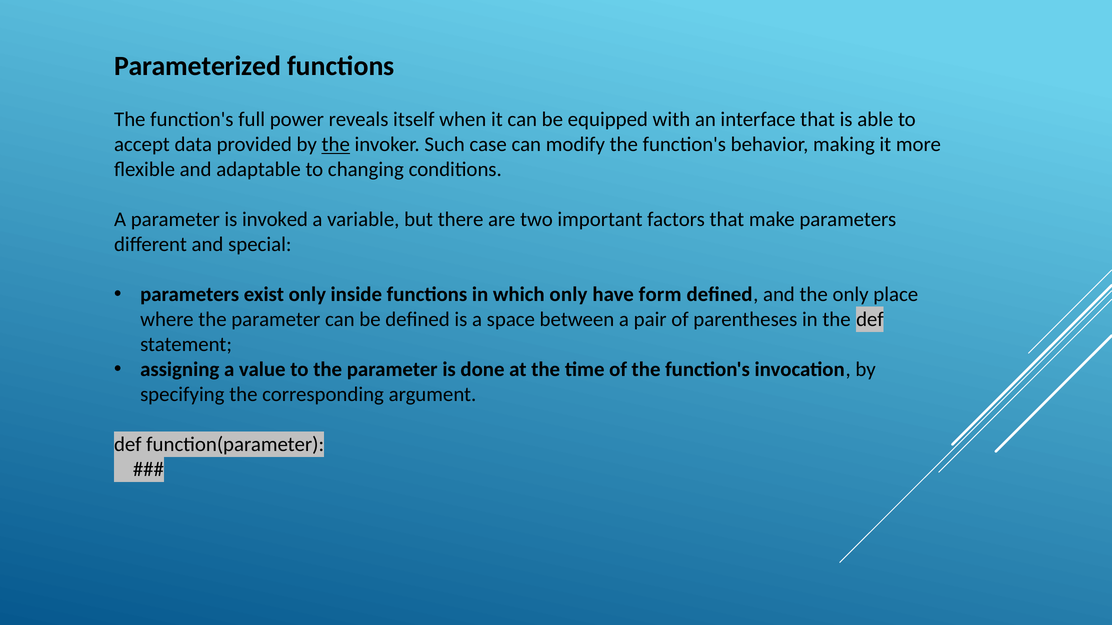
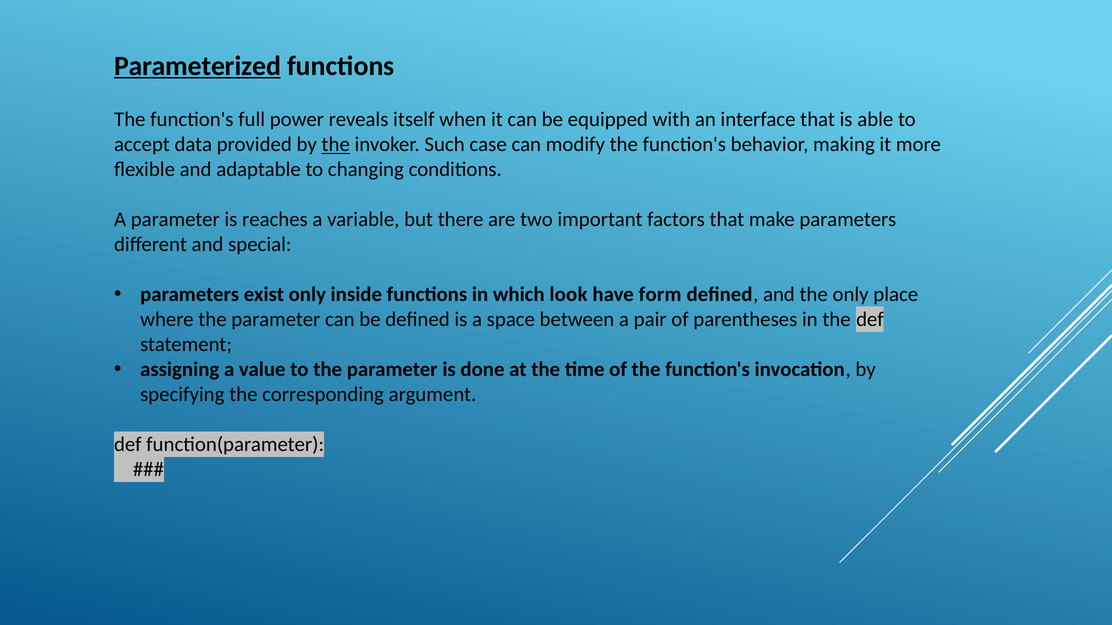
Parameterized underline: none -> present (198, 66)
invoked: invoked -> reaches (275, 220)
which only: only -> look (568, 295)
